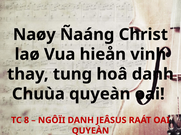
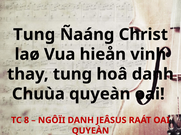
Naøy: Naøy -> Tung (34, 35)
